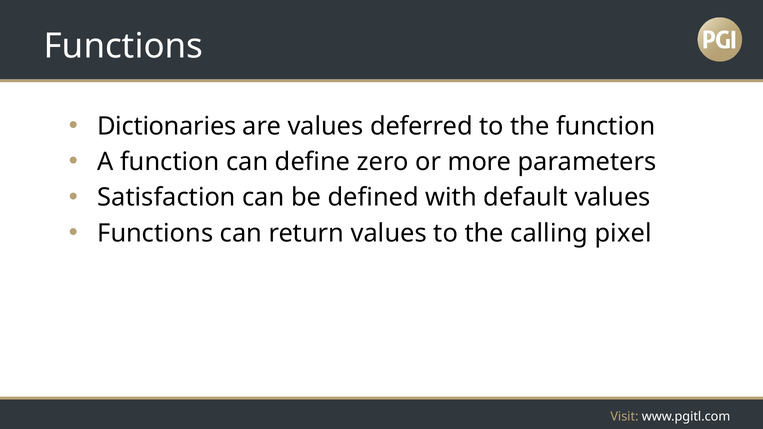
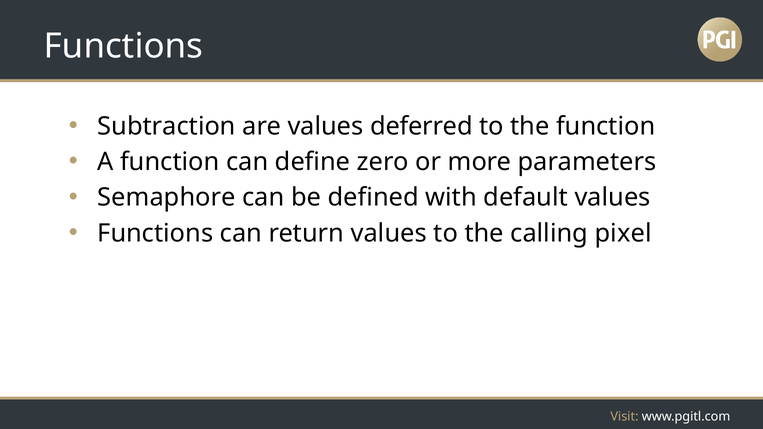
Dictionaries: Dictionaries -> Subtraction (167, 126)
Satisfaction: Satisfaction -> Semaphore (167, 198)
